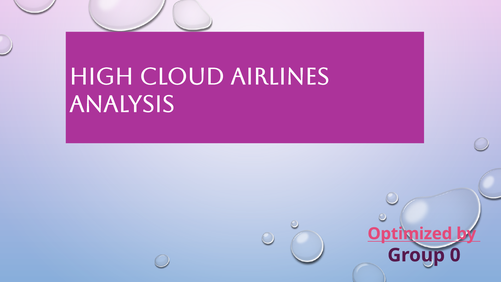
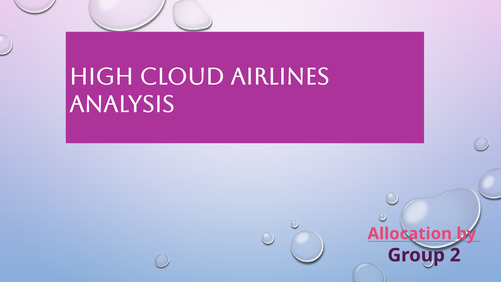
Optimized: Optimized -> Allocation (410, 234)
0: 0 -> 2 (455, 255)
